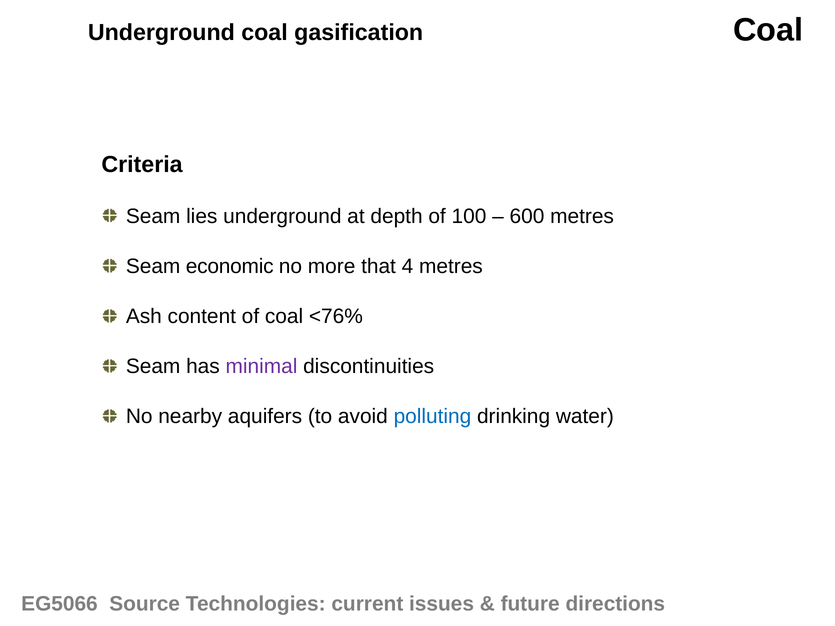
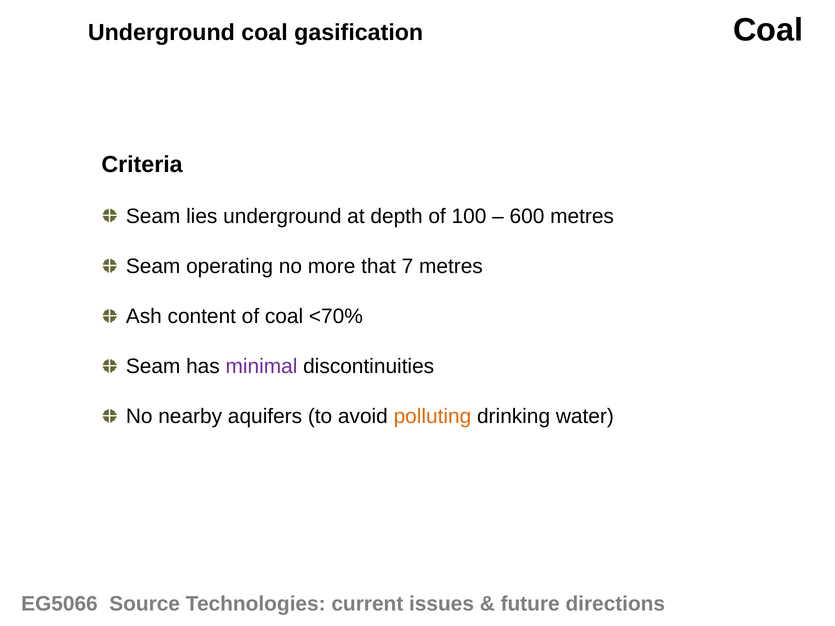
economic: economic -> operating (230, 266)
4: 4 -> 7 (408, 266)
<76%: <76% -> <70% (336, 316)
polluting colour: blue -> orange (432, 417)
